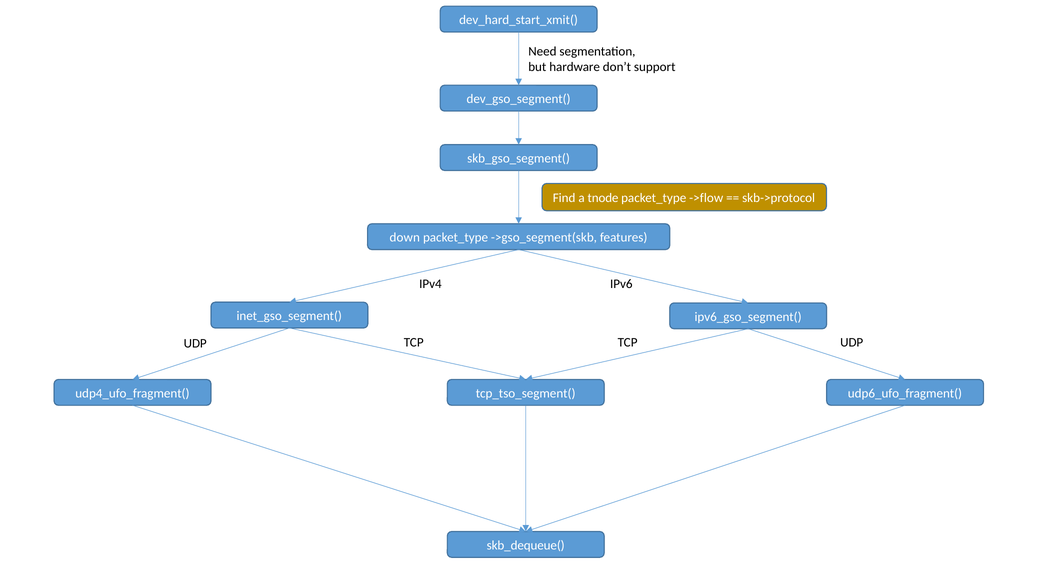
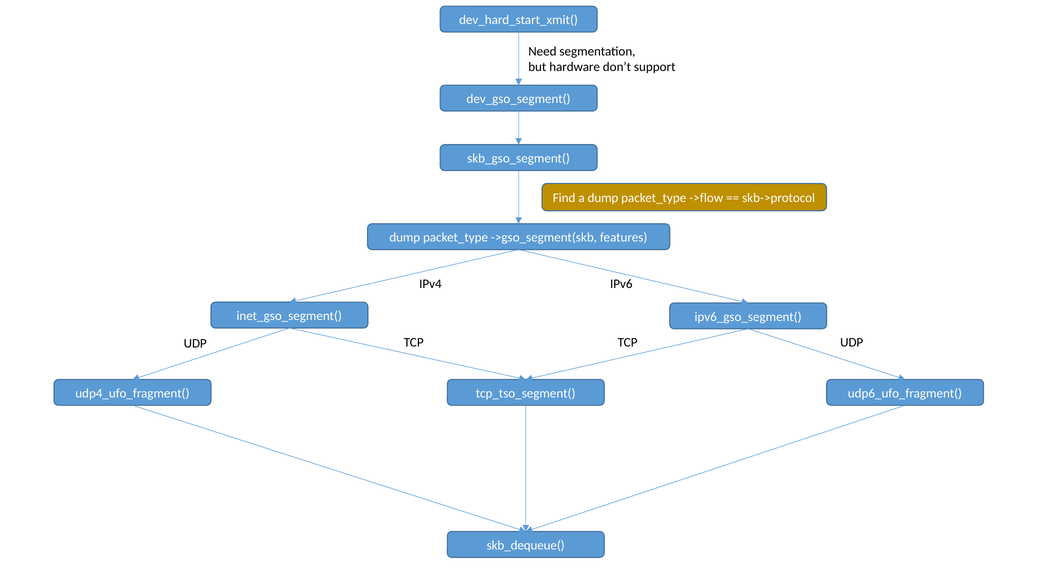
a tnode: tnode -> dump (603, 198)
down: down -> dump (405, 238)
